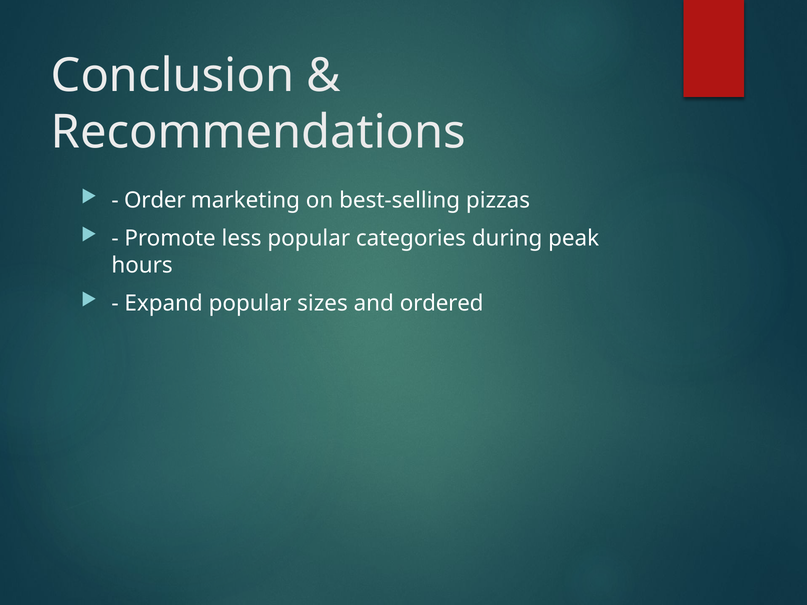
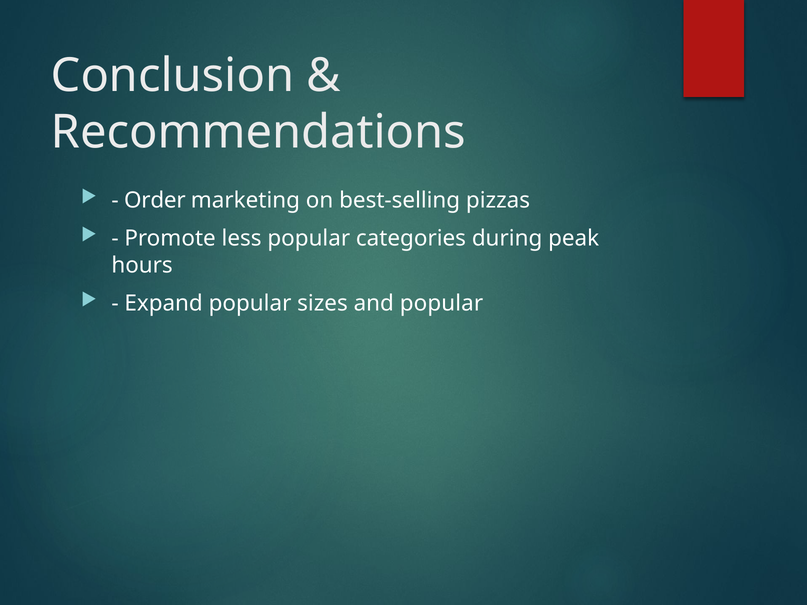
and ordered: ordered -> popular (441, 303)
